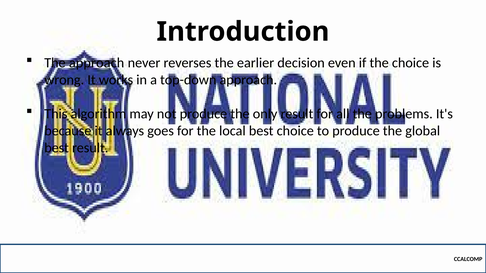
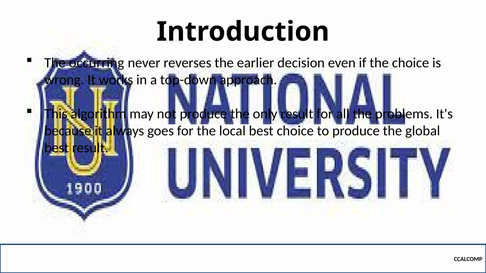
The approach: approach -> occurring (97, 63)
